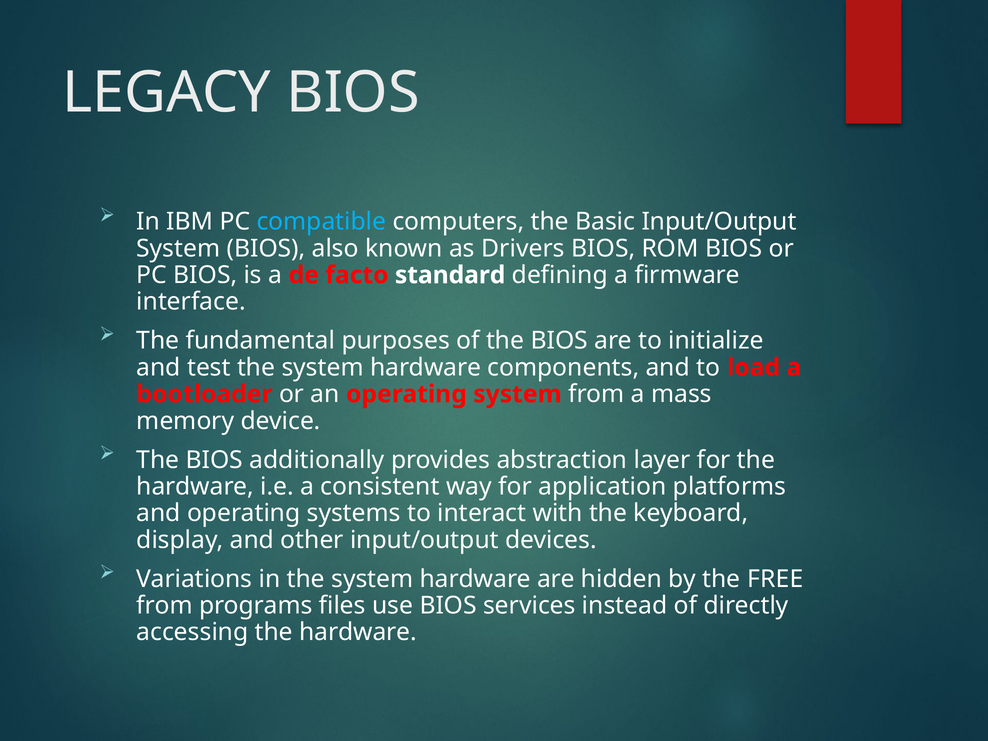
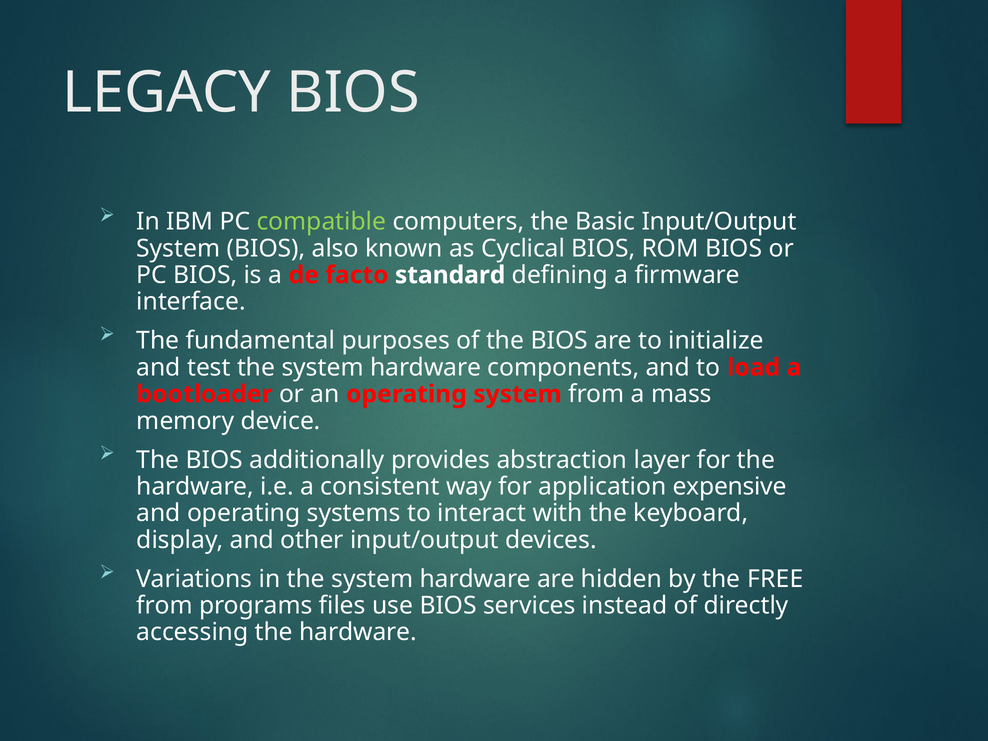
compatible colour: light blue -> light green (321, 222)
Drivers: Drivers -> Cyclical (523, 248)
platforms: platforms -> expensive (730, 487)
